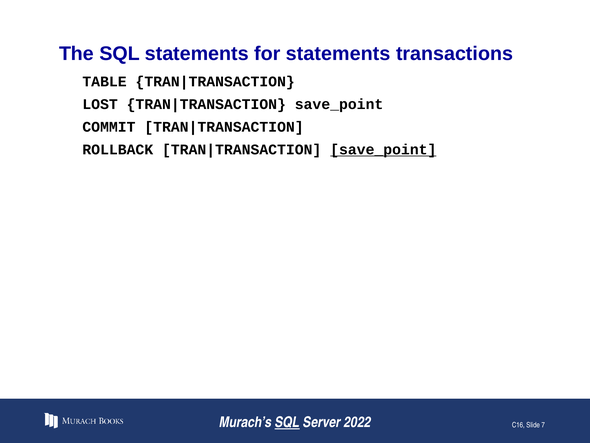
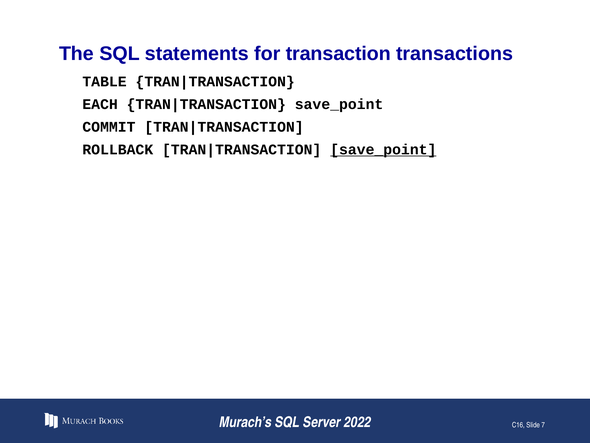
for statements: statements -> transaction (338, 54)
LOST: LOST -> EACH (100, 104)
SQL underline: present -> none (287, 422)
